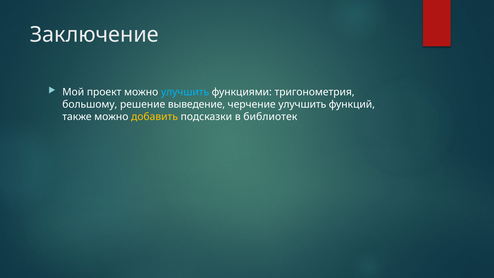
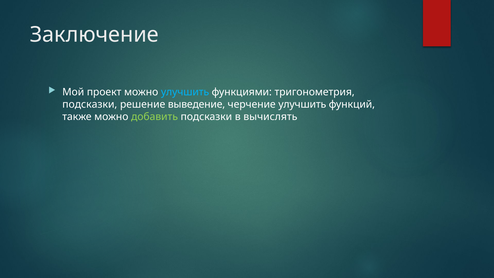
большому: большому -> подсказки (90, 104)
добавить colour: yellow -> light green (155, 117)
библиотек: библиотек -> вычислять (270, 117)
